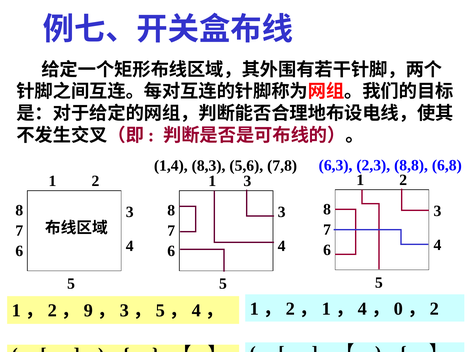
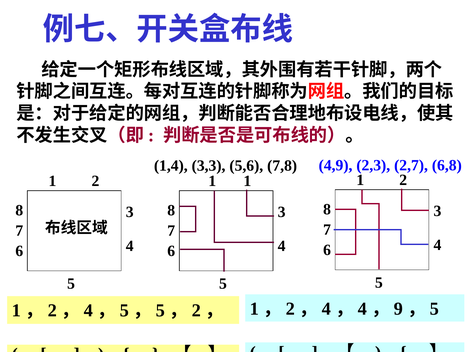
8,3: 8,3 -> 3,3 (209, 166)
6,3: 6,3 -> 4,9 (336, 165)
8,8: 8,8 -> 2,7 (411, 165)
1 3: 3 -> 1 (247, 181)
1: 1 -> 4 (326, 309)
0: 0 -> 9 (399, 309)
2: 2 -> 5 (435, 309)
9: 9 -> 4 (88, 310)
3: 3 -> 5 (124, 310)
4: 4 -> 2 (196, 310)
